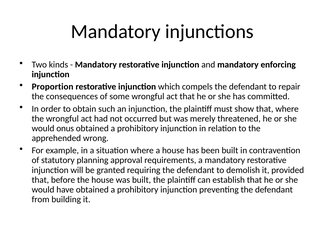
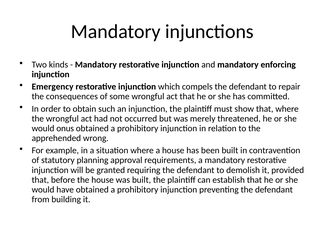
Proportion: Proportion -> Emergency (53, 87)
